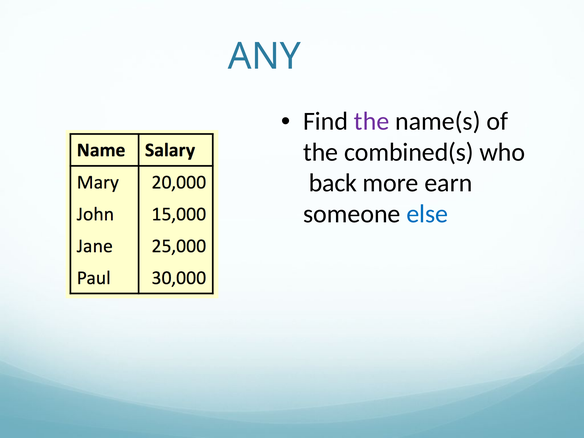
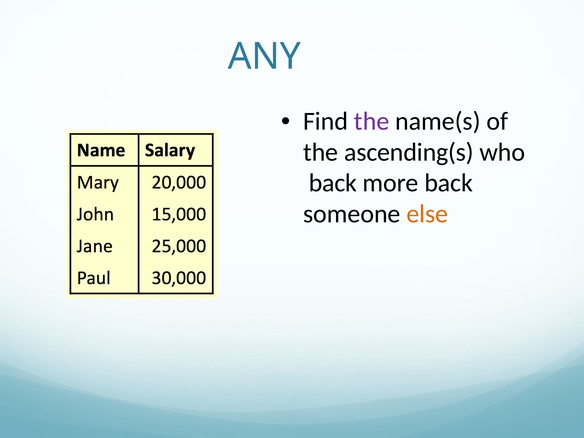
combined(s: combined(s -> ascending(s (409, 152)
more earn: earn -> back (449, 183)
else colour: blue -> orange (427, 214)
